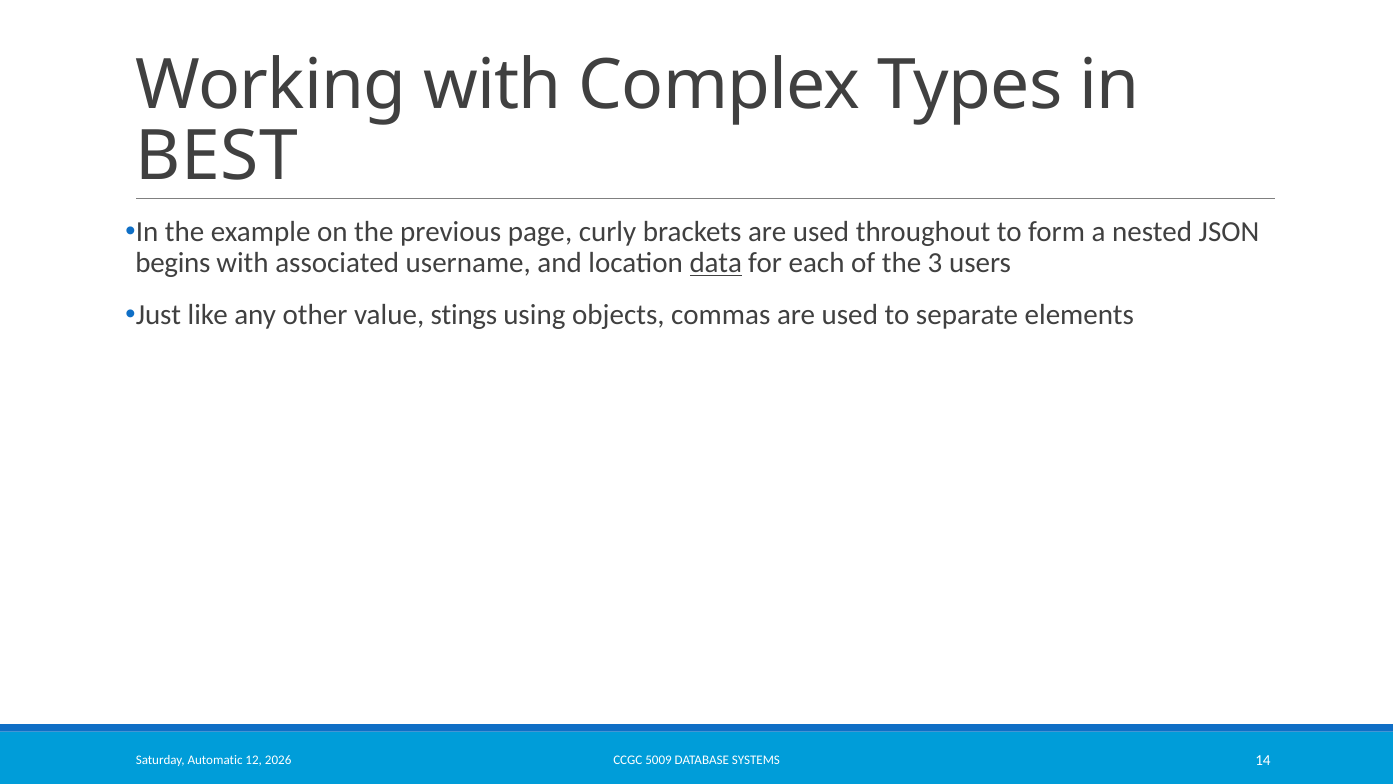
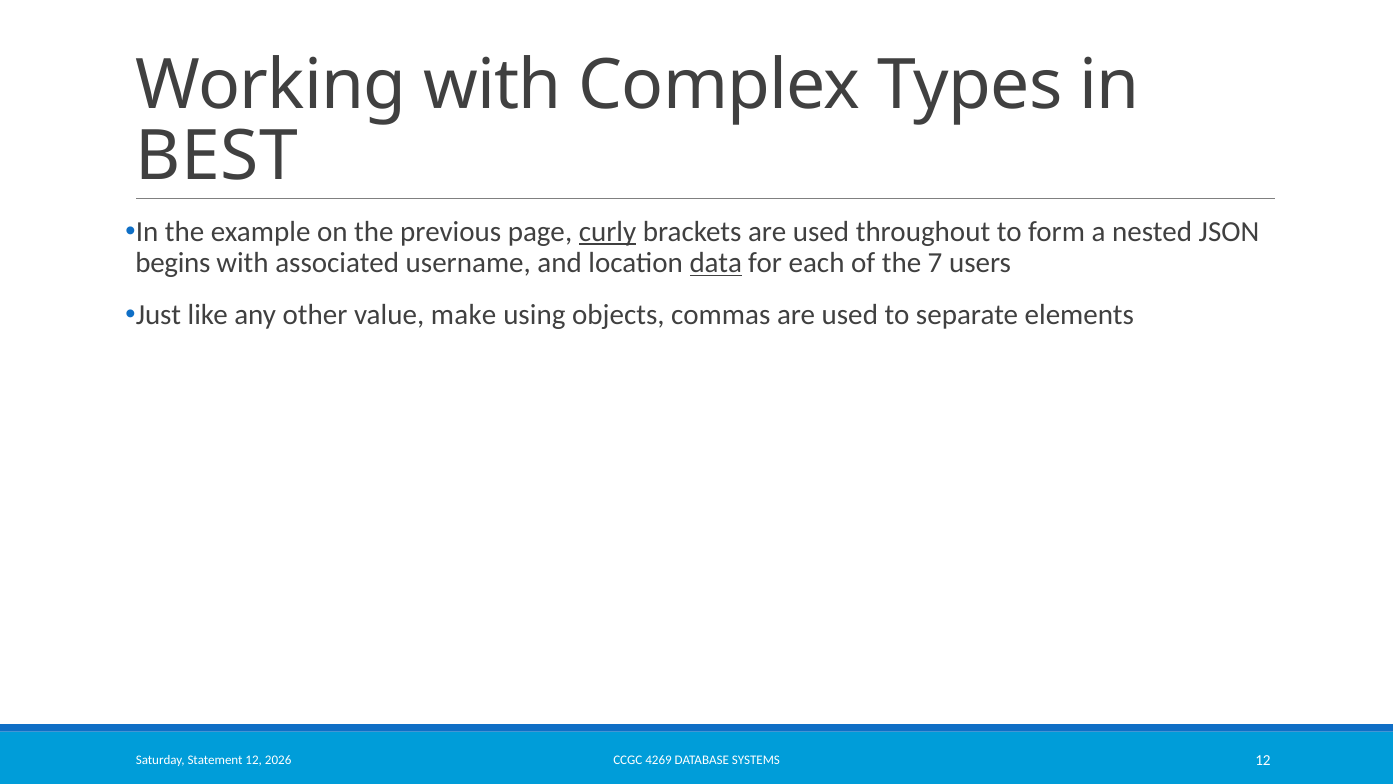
curly underline: none -> present (608, 232)
3: 3 -> 7 (935, 263)
stings: stings -> make (464, 315)
Automatic: Automatic -> Statement (215, 760)
5009: 5009 -> 4269 (659, 760)
SYSTEMS 14: 14 -> 12 (1263, 760)
